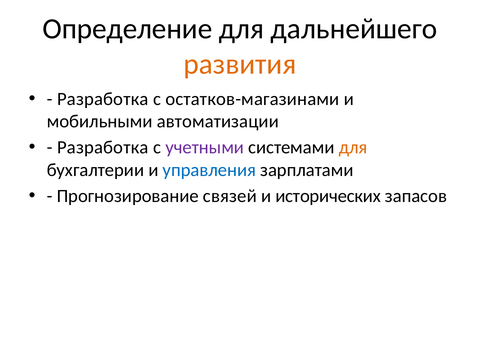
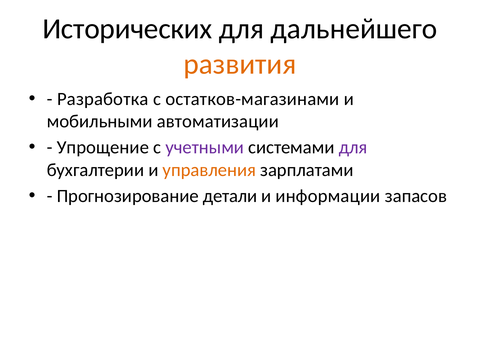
Определение: Определение -> Исторических (127, 29)
Разработка: Разработка -> Упрощение (103, 147)
для colour: orange -> purple (353, 147)
управления colour: blue -> orange (209, 170)
связей: связей -> детали (230, 196)
исторических: исторических -> информации (328, 196)
